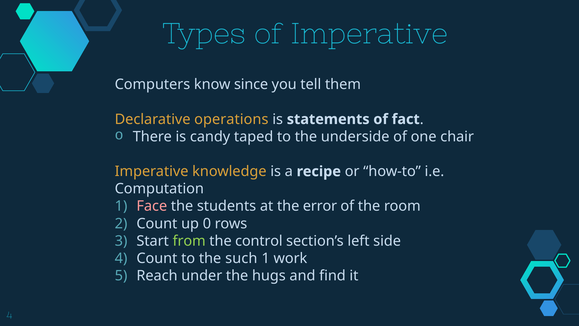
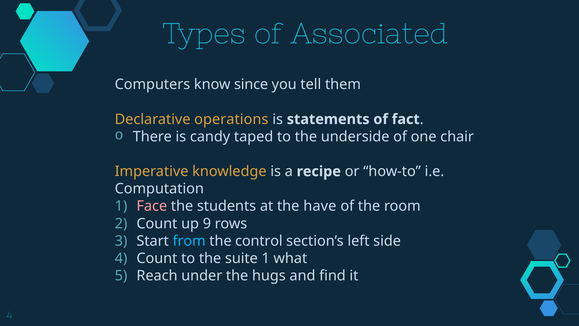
of Imperative: Imperative -> Associated (370, 34)
error: error -> have (320, 206)
0: 0 -> 9 (207, 223)
from colour: light green -> light blue (189, 241)
such: such -> suite (241, 258)
work: work -> what (290, 258)
